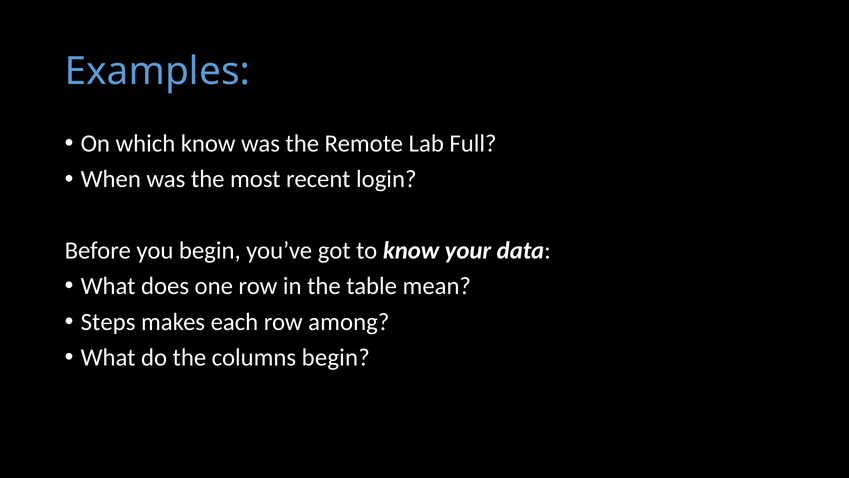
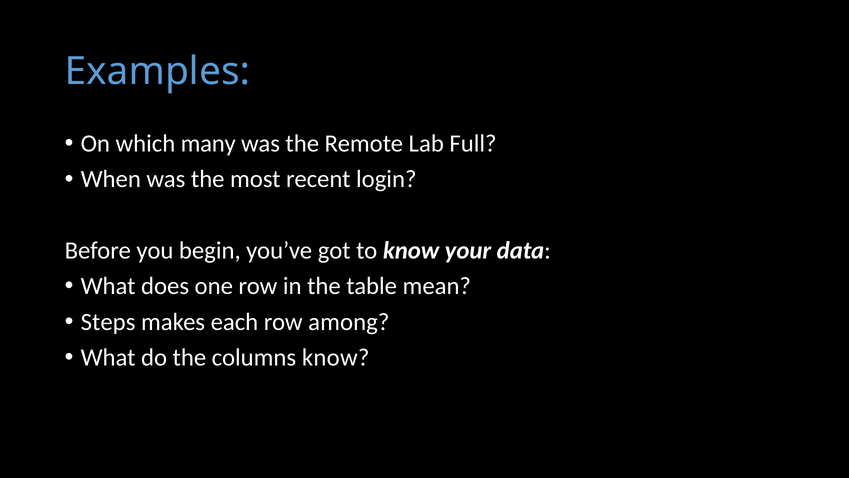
which know: know -> many (208, 144)
columns begin: begin -> know (336, 357)
